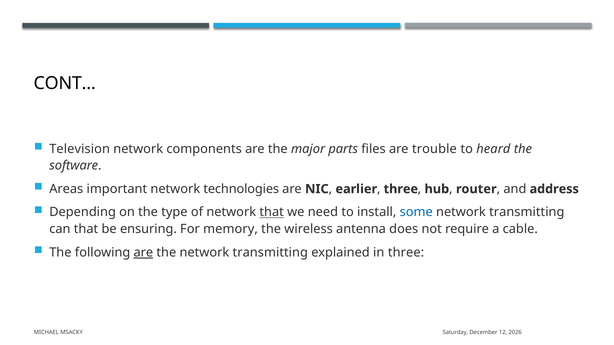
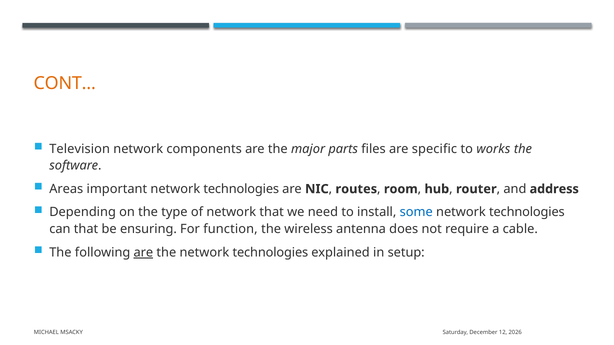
CONT… colour: black -> orange (65, 83)
trouble: trouble -> specific (434, 149)
heard: heard -> works (493, 149)
earlier: earlier -> routes (356, 189)
three: three -> room (401, 189)
that underline: present -> none (272, 212)
transmitting: transmitting -> technologies (527, 212)
memory: memory -> function (230, 229)
the network transmitting: transmitting -> technologies (270, 253)
in three: three -> setup (406, 253)
